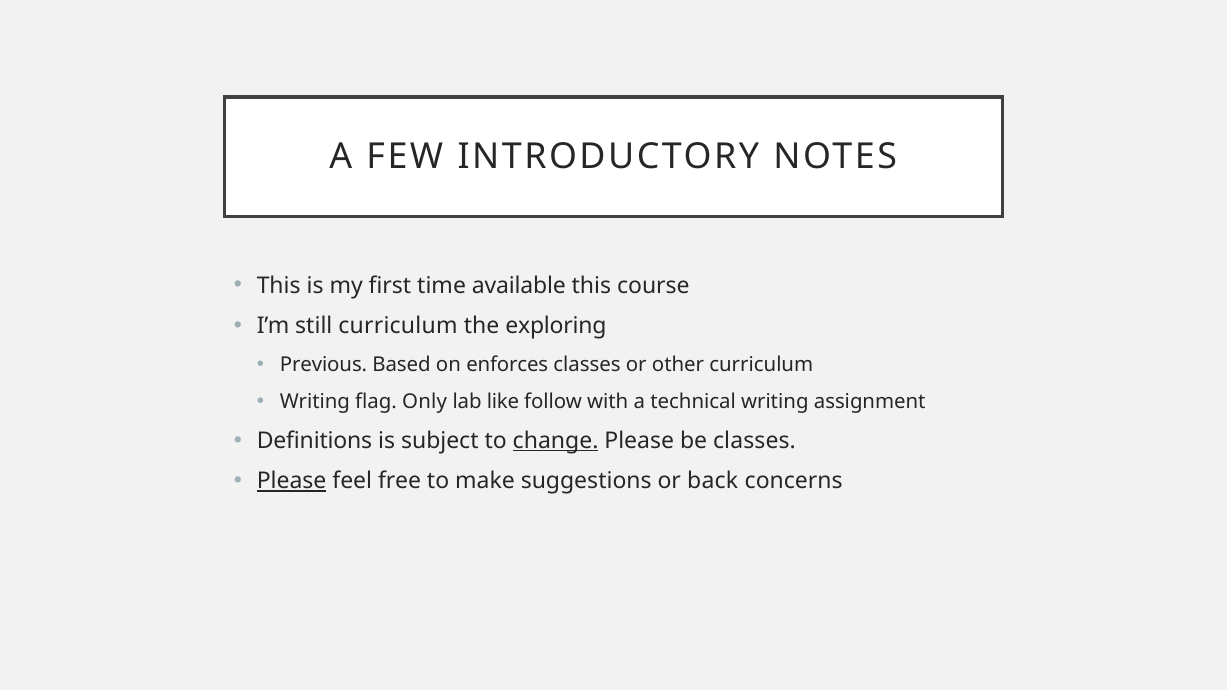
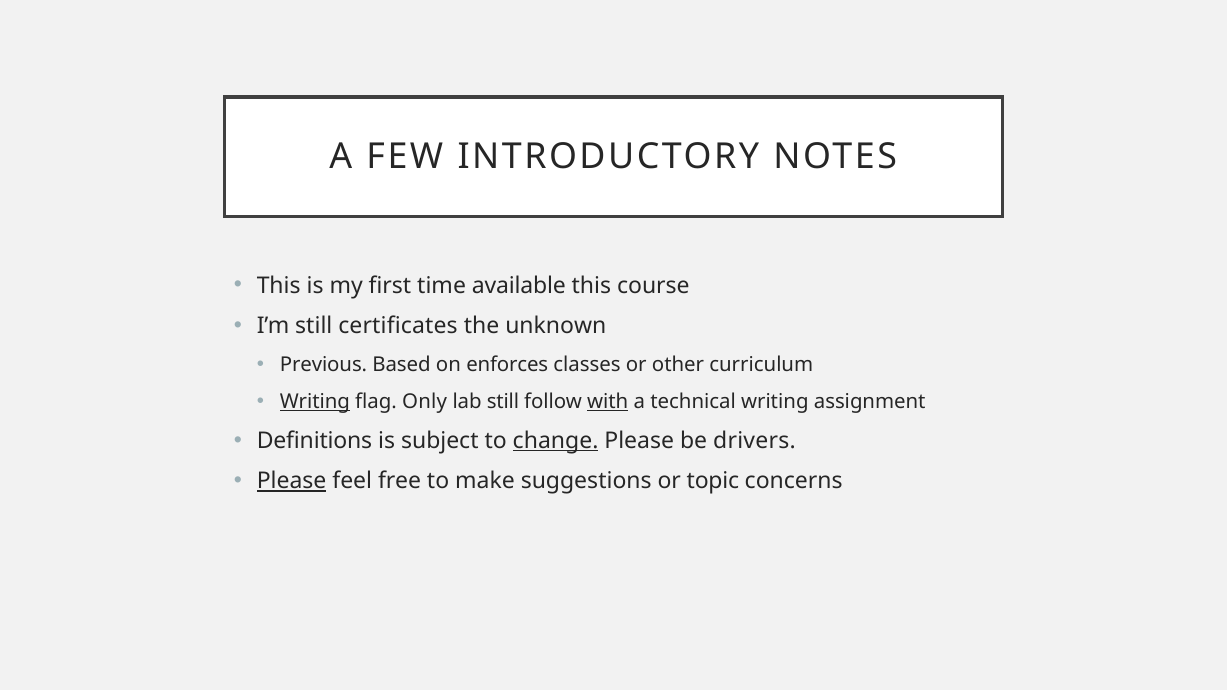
still curriculum: curriculum -> certificates (398, 326)
exploring: exploring -> unknown (556, 326)
Writing underline: none -> present (315, 402)
lab like: like -> still (503, 402)
with underline: none -> present (608, 402)
be classes: classes -> drivers (754, 441)
back: back -> topic (713, 481)
